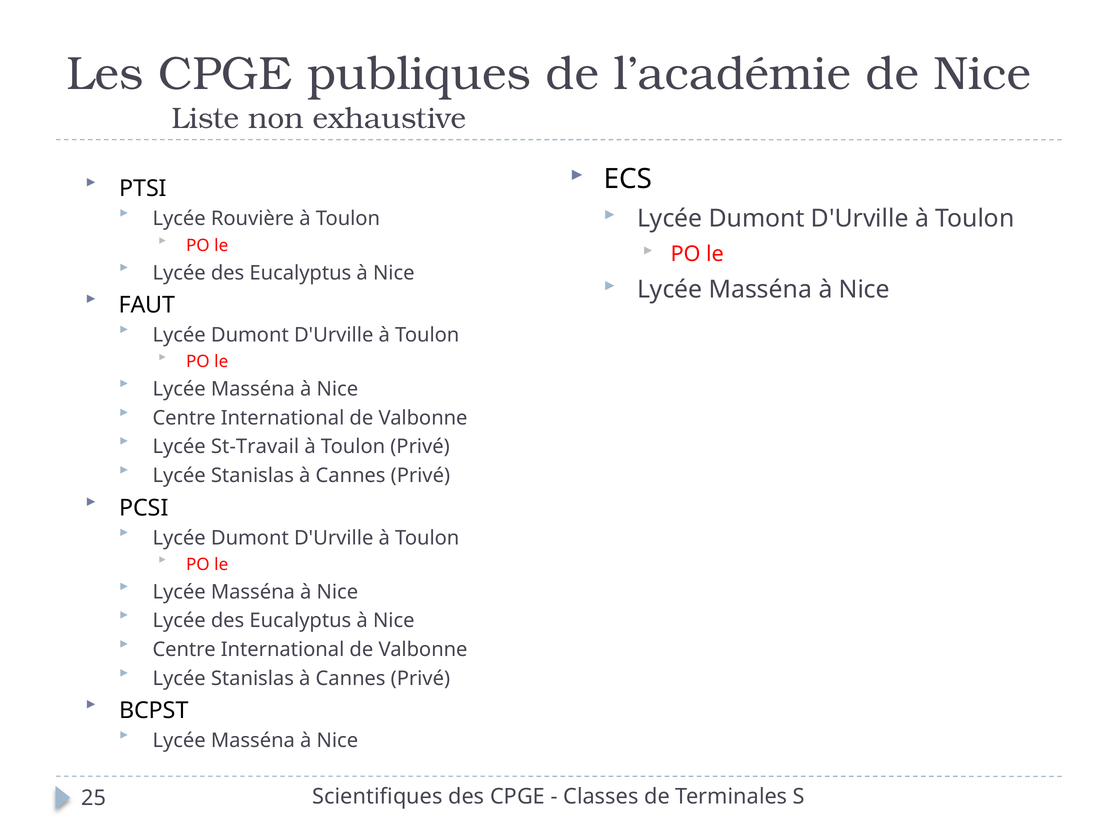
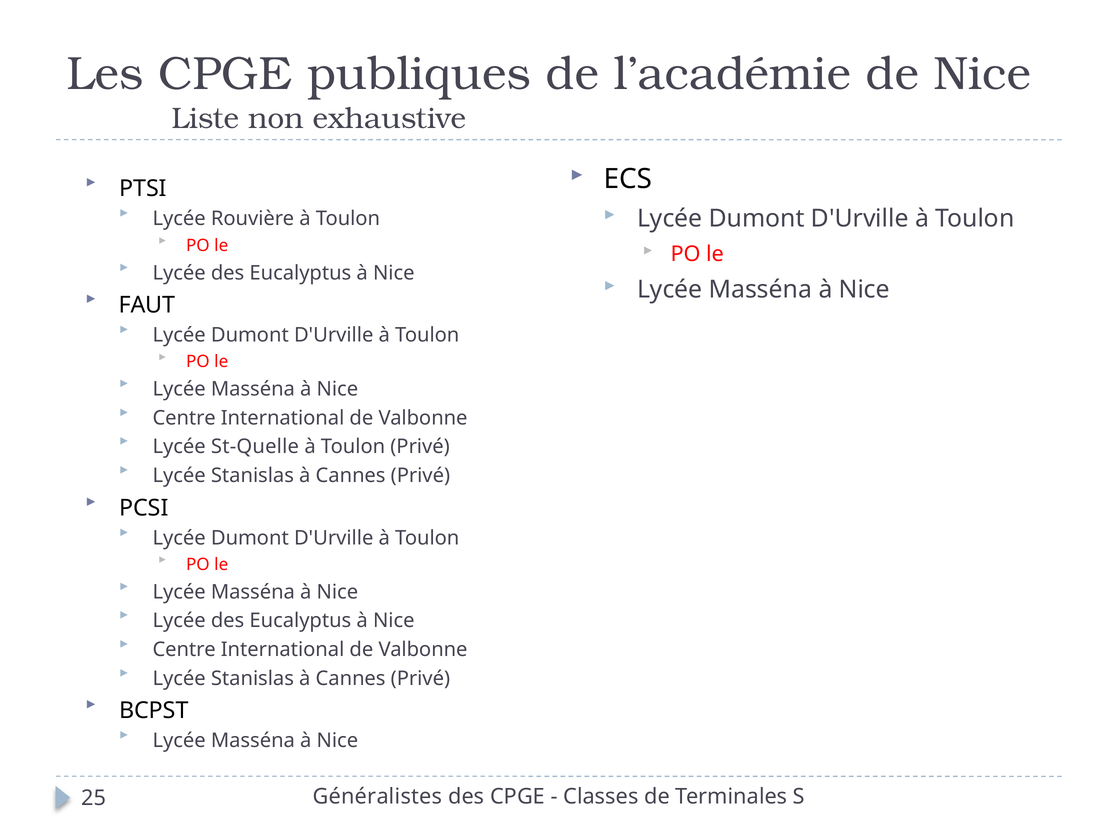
St-Travail: St-Travail -> St-Quelle (255, 447)
Scientifiques: Scientifiques -> Généralistes (377, 797)
